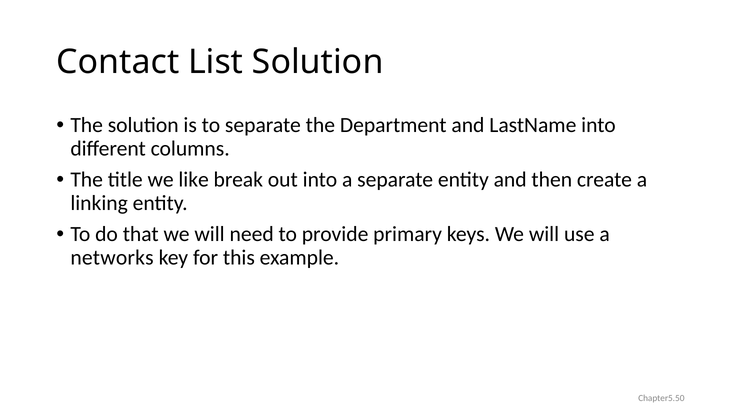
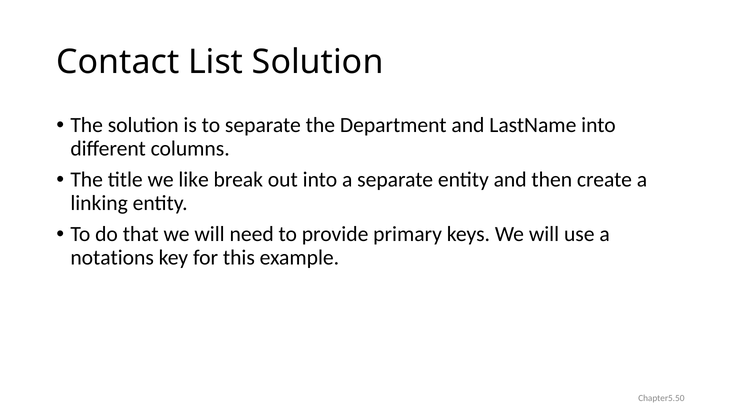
networks: networks -> notations (112, 257)
